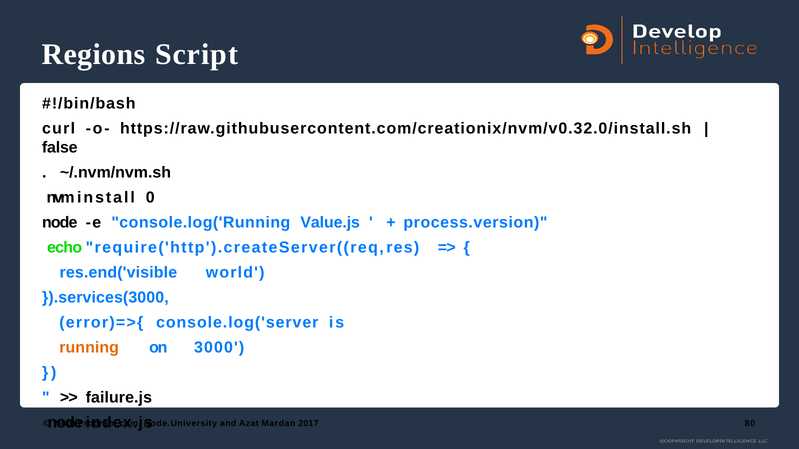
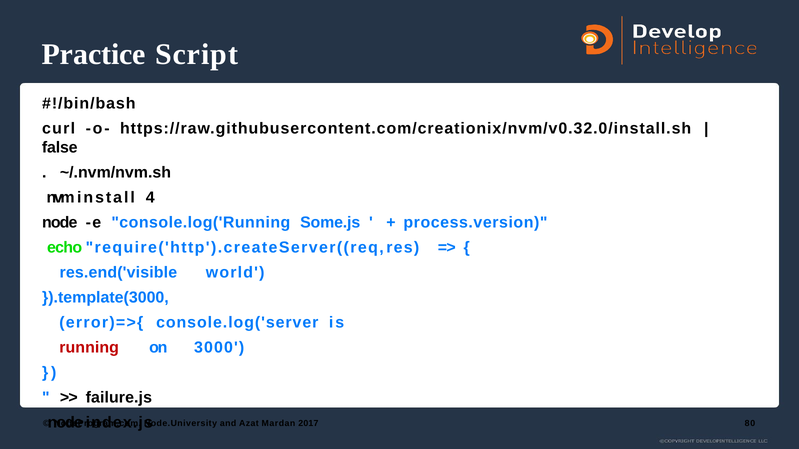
Regions: Regions -> Practice (94, 54)
0: 0 -> 4 (150, 198)
Value.js: Value.js -> Some.js (330, 223)
}).services(3000: }).services(3000 -> }).template(3000 (105, 298)
running colour: orange -> red (89, 348)
